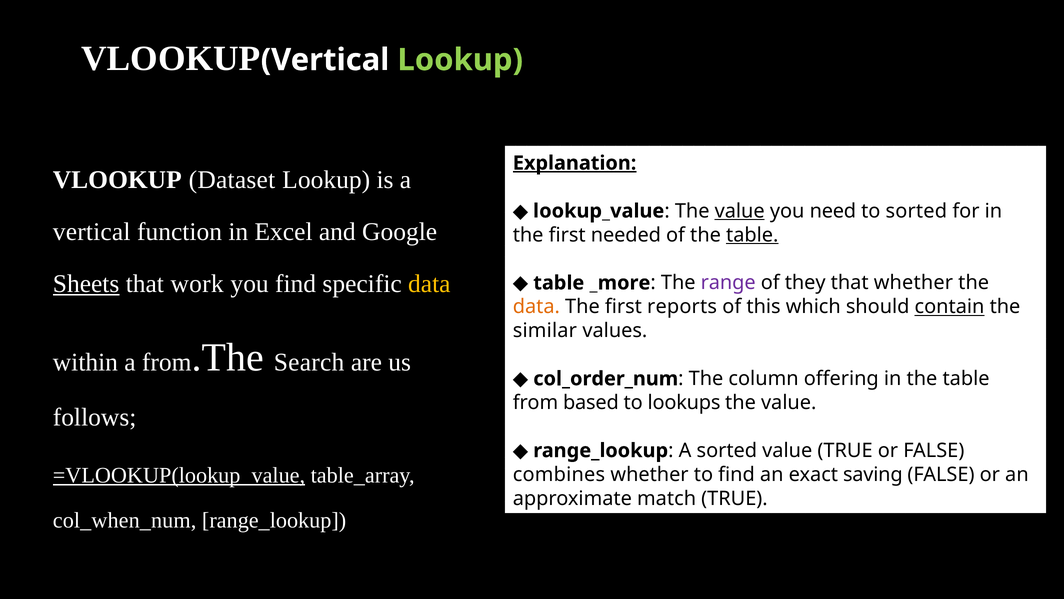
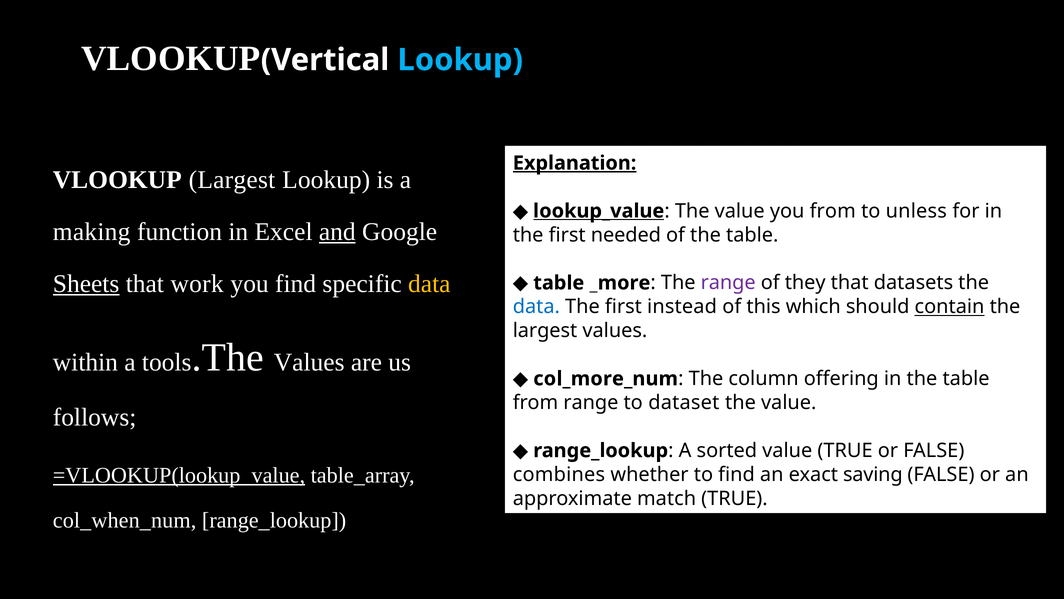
Lookup colour: light green -> light blue (460, 60)
VLOOKUP Dataset: Dataset -> Largest (232, 180)
lookup_value underline: none -> present (599, 211)
value underline: present -> none (740, 211)
you need: need -> from (833, 211)
to sorted: sorted -> unless (916, 211)
vertical: vertical -> making (92, 232)
and underline: none -> present (337, 232)
table underline: present -> none (752, 235)
that whether: whether -> datasets (913, 283)
data colour: orange -> blue (536, 307)
reports: reports -> instead (682, 307)
similar: similar -> largest (545, 331)
a from: from -> tools (167, 362)
Search: Search -> Values (309, 362)
col_order_num: col_order_num -> col_more_num (606, 378)
from based: based -> range (591, 402)
lookups: lookups -> dataset (684, 402)
